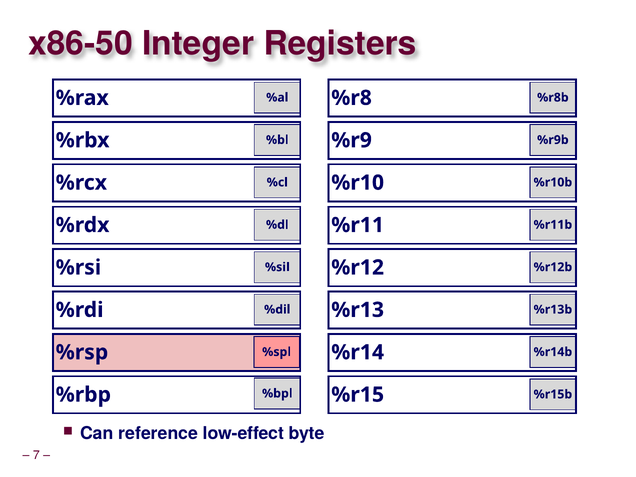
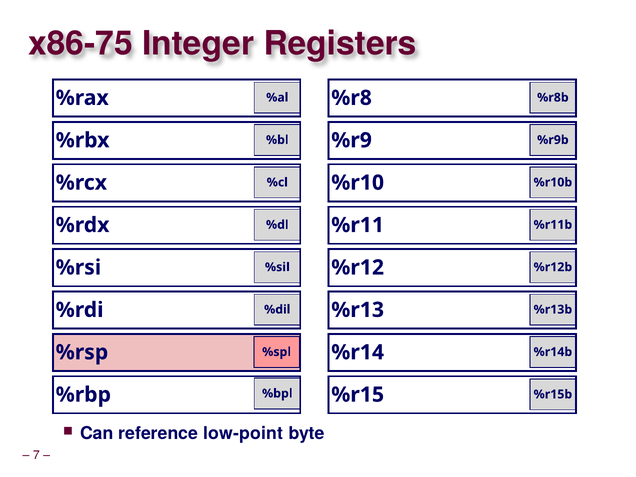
x86-50: x86-50 -> x86-75 (80, 44)
low-effect: low-effect -> low-point (243, 434)
